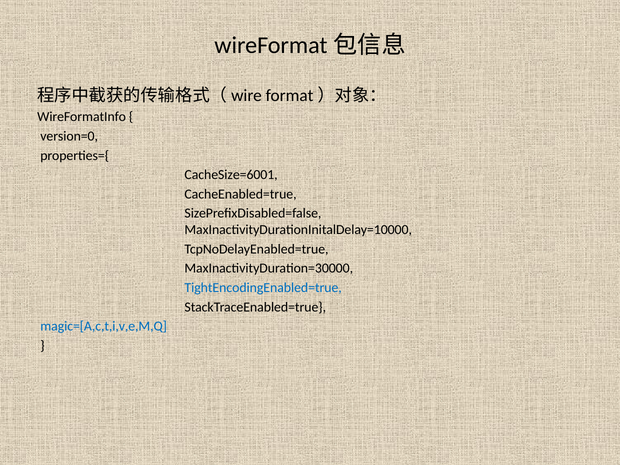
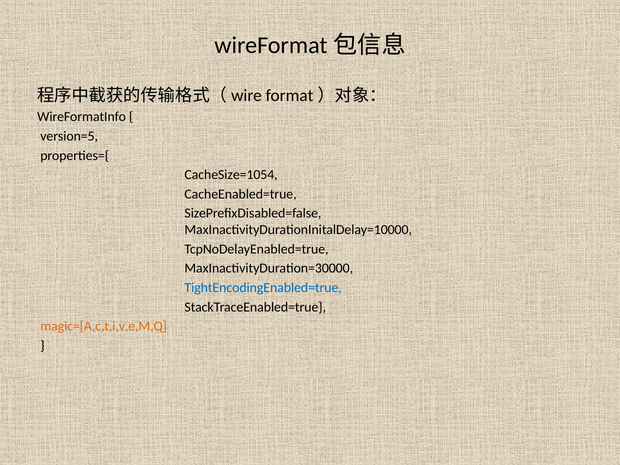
version=0: version=0 -> version=5 (69, 136)
CacheSize=6001: CacheSize=6001 -> CacheSize=1054 (231, 175)
magic=[A,c,t,i,v,e,M,Q colour: blue -> orange (104, 326)
